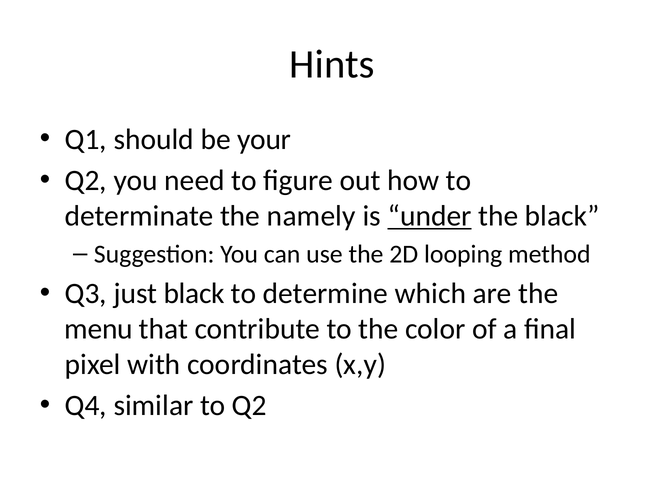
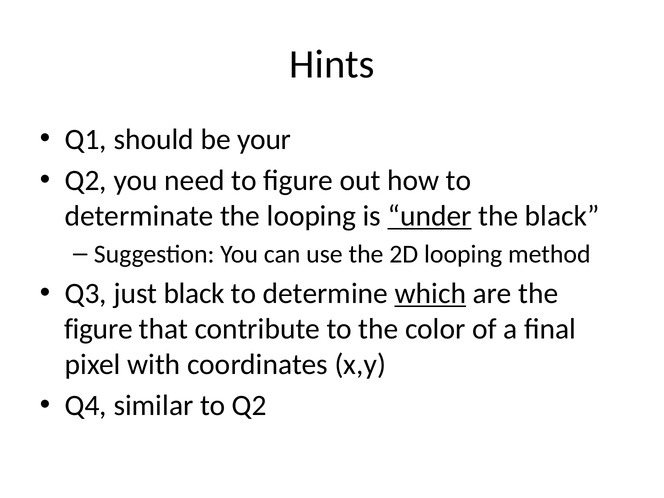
the namely: namely -> looping (311, 216)
which underline: none -> present (430, 294)
menu: menu -> figure (99, 329)
